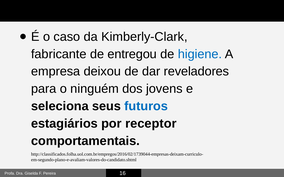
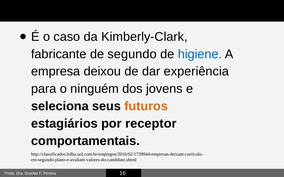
entregou: entregou -> segundo (132, 54)
reveladores: reveladores -> experiência (196, 72)
futuros colour: blue -> orange (146, 106)
